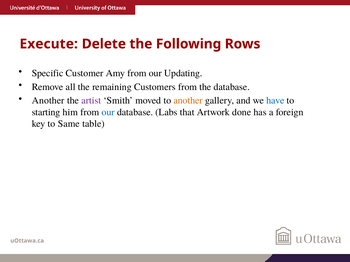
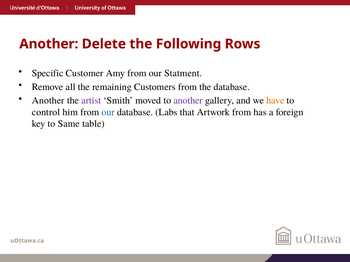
Execute: Execute -> Another (49, 44)
Updating: Updating -> Statment (183, 73)
another colour: orange -> purple (188, 101)
have colour: blue -> orange (275, 101)
starting: starting -> control (46, 112)
Artwork done: done -> from (242, 112)
